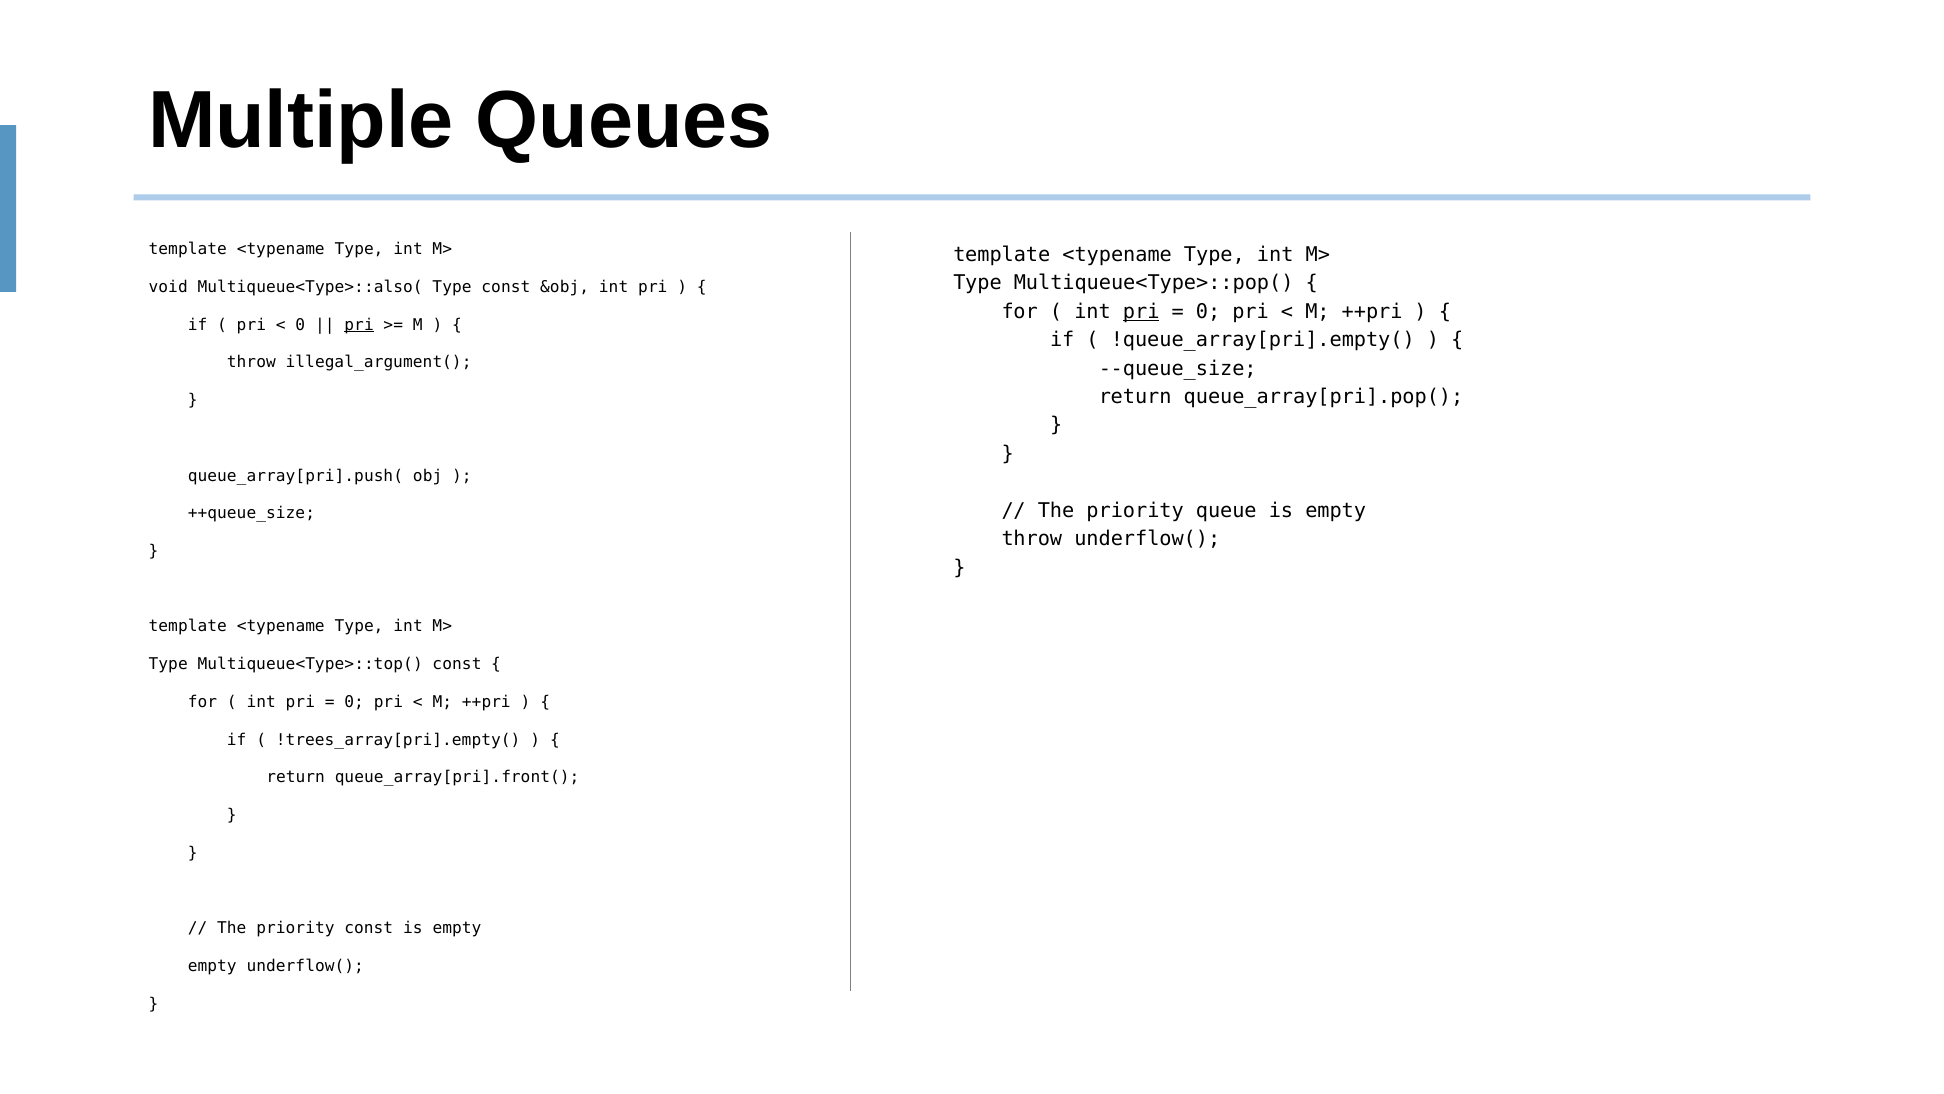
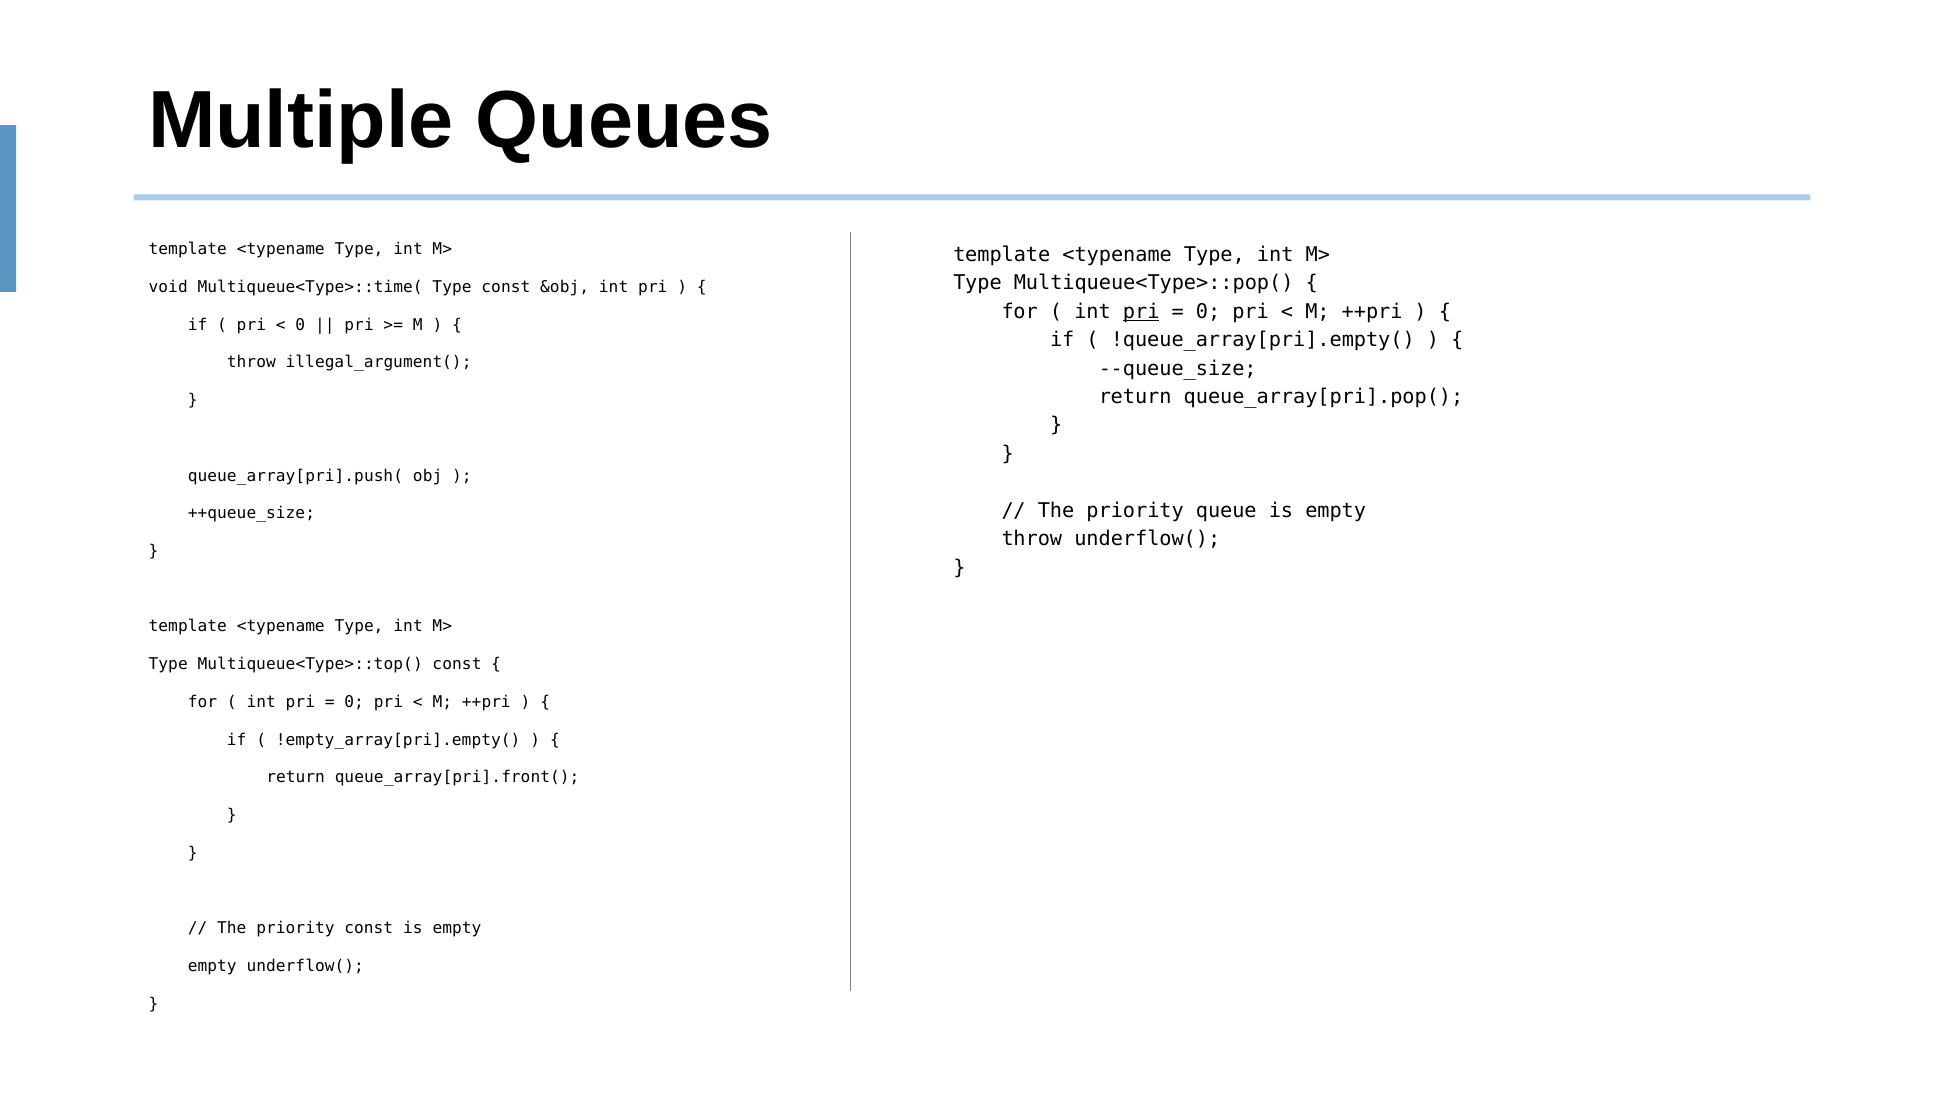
Multiqueue<Type>::also(: Multiqueue<Type>::also( -> Multiqueue<Type>::time( (310, 287)
pri underline: present -> none (359, 325)
!trees_array[pri].empty(: !trees_array[pri].empty( -> !empty_array[pri].empty( (398, 739)
